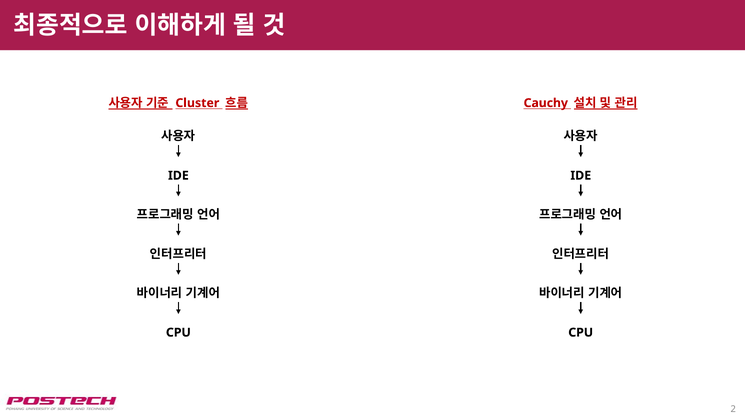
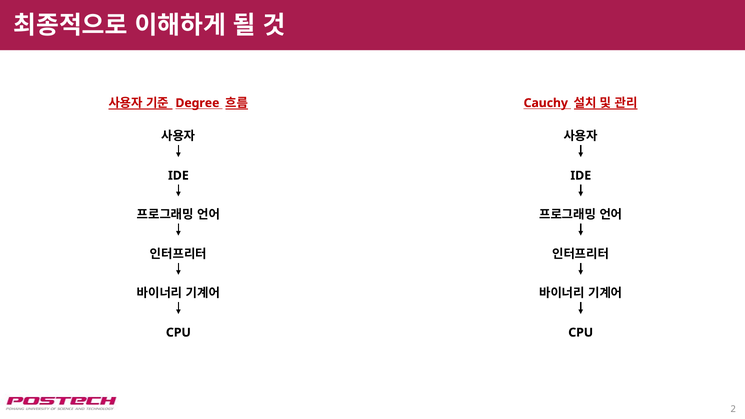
Cluster: Cluster -> Degree (197, 103)
